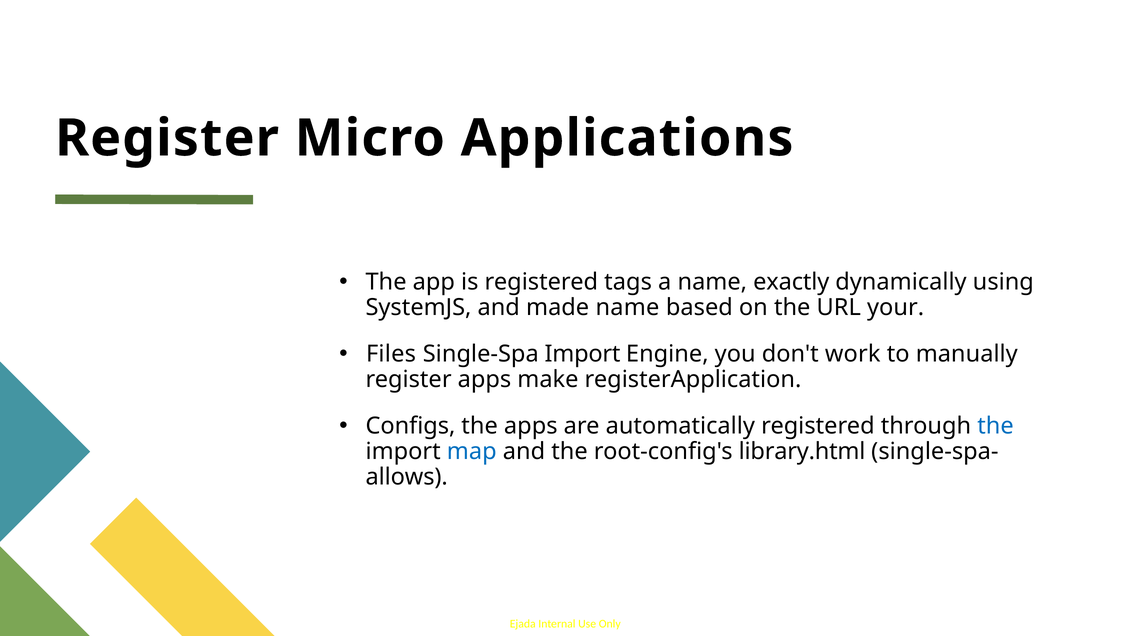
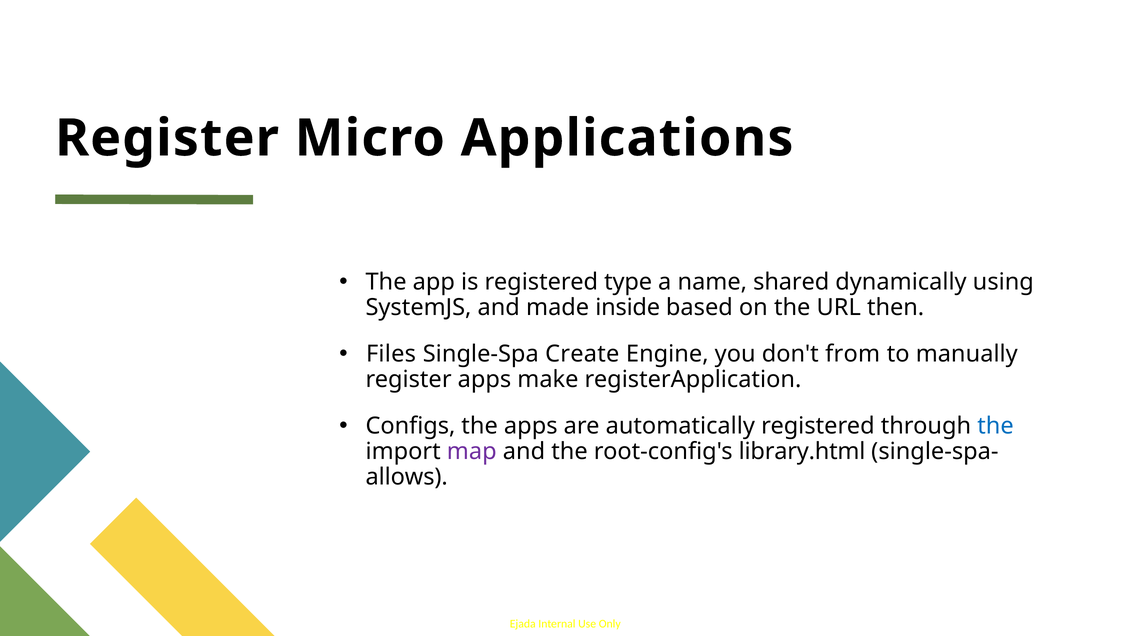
tags: tags -> type (628, 282)
exactly: exactly -> shared (791, 282)
made name: name -> inside (628, 307)
your: your -> then (896, 307)
Single-Spa Import: Import -> Create (582, 354)
work: work -> from (853, 354)
map colour: blue -> purple (472, 452)
